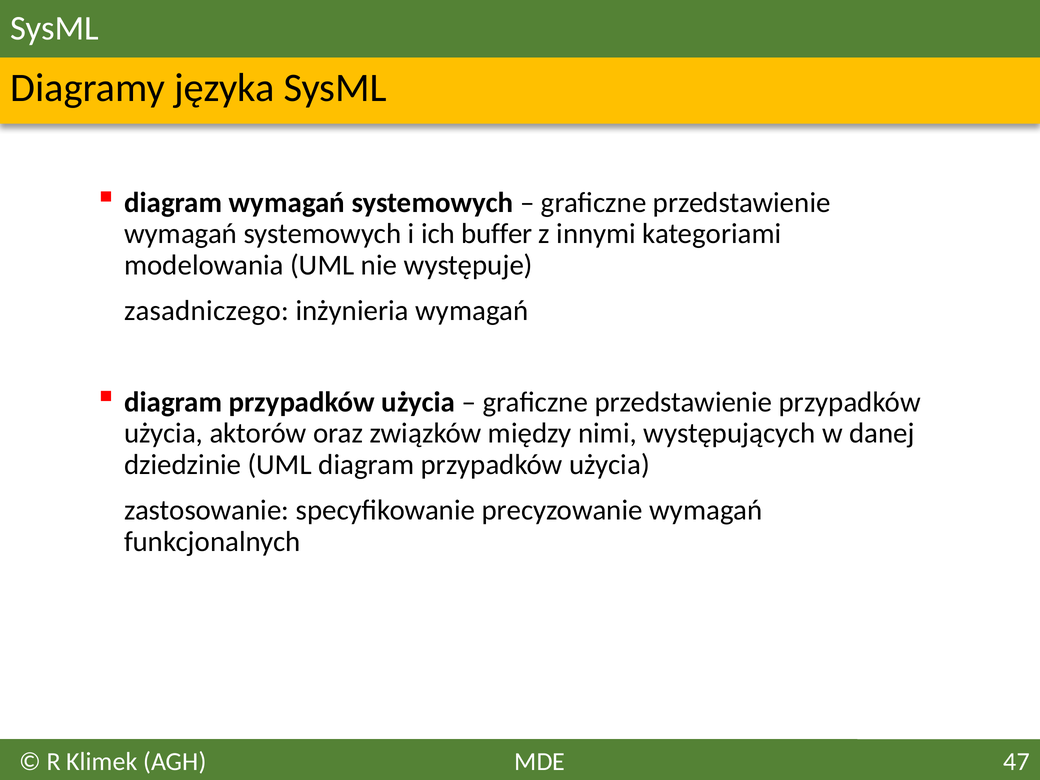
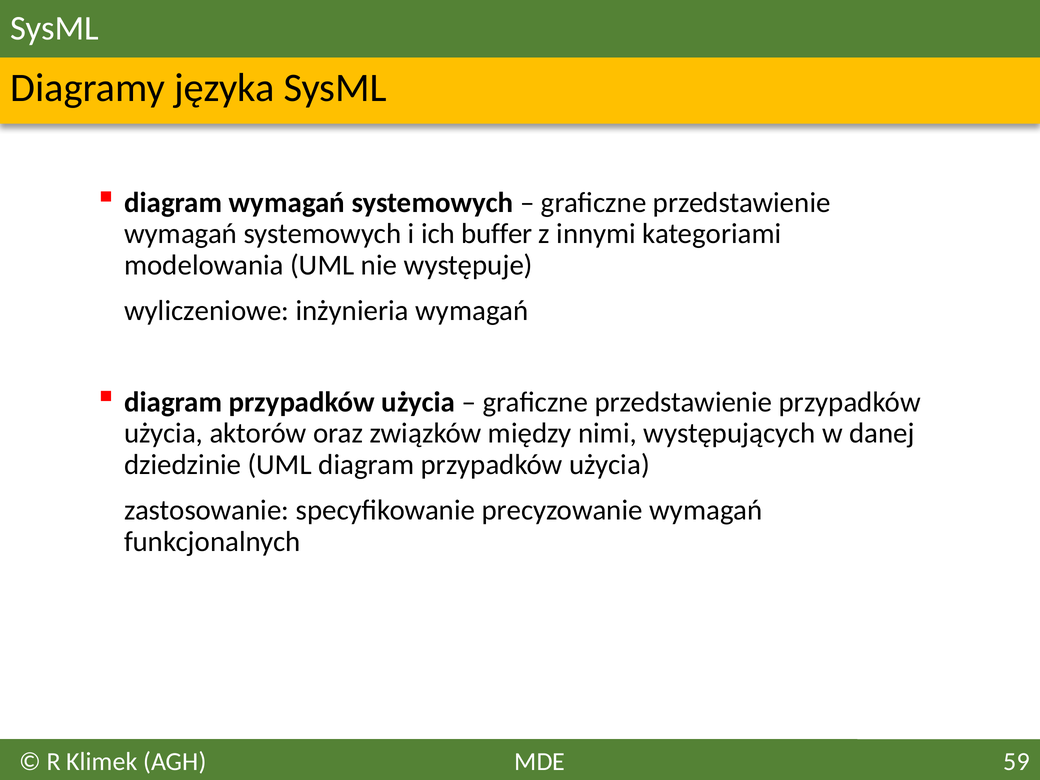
zasadniczego: zasadniczego -> wyliczeniowe (207, 311)
47: 47 -> 59 (1017, 762)
